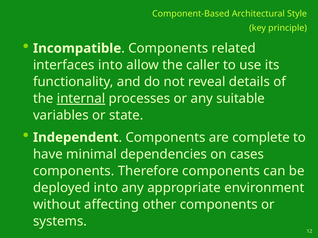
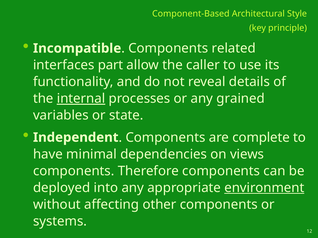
interfaces into: into -> part (111, 65)
suitable: suitable -> grained (241, 99)
cases: cases -> views (247, 154)
environment underline: none -> present (264, 188)
